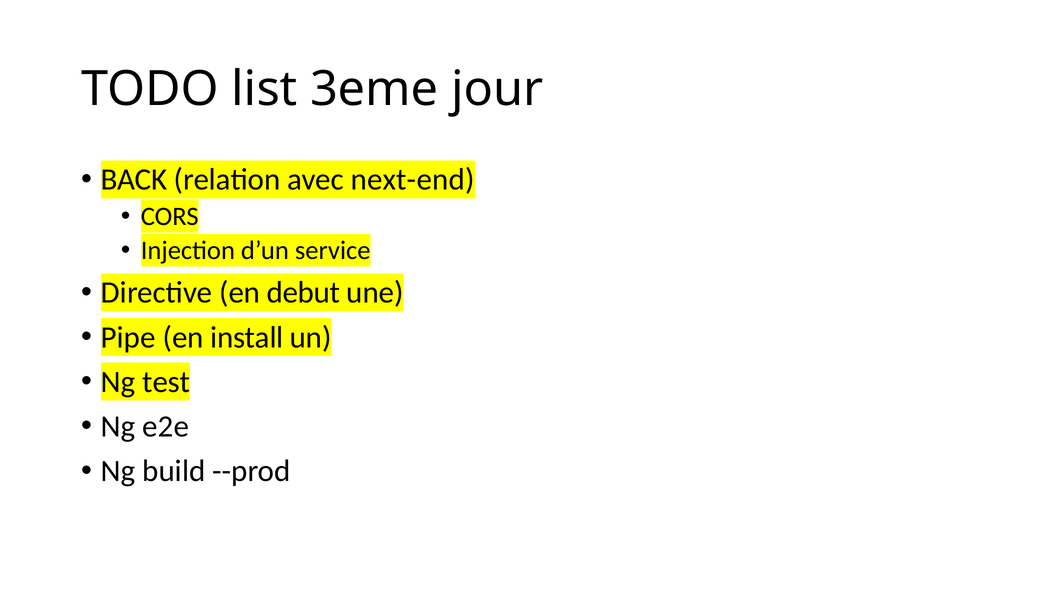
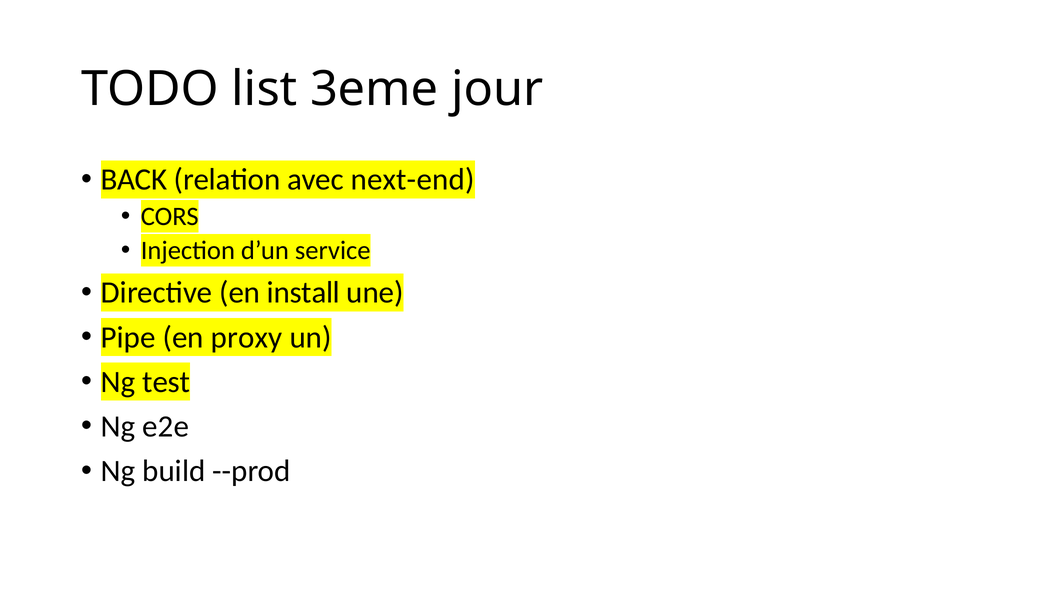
debut: debut -> install (303, 293)
install: install -> proxy (247, 337)
